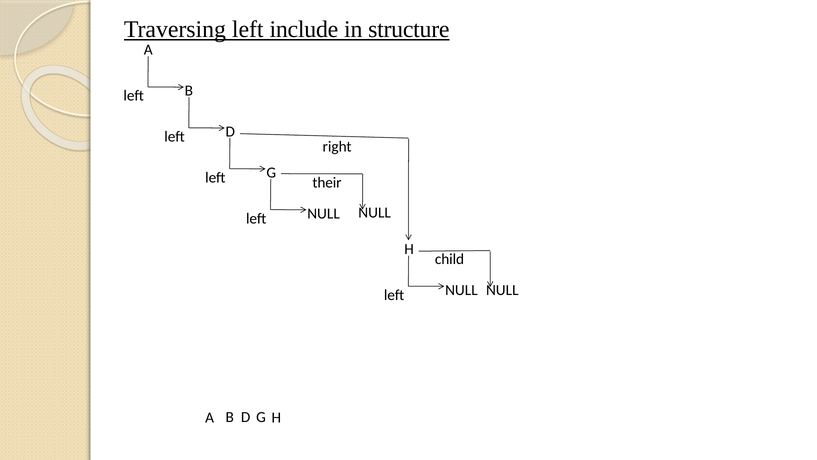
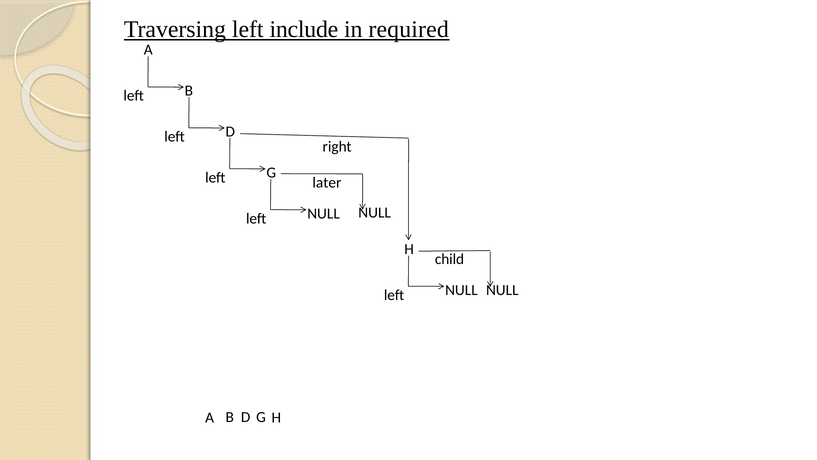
structure: structure -> required (409, 29)
their: their -> later (327, 183)
